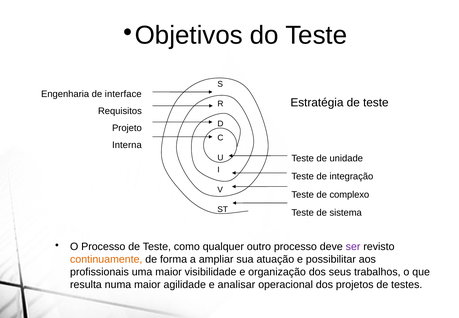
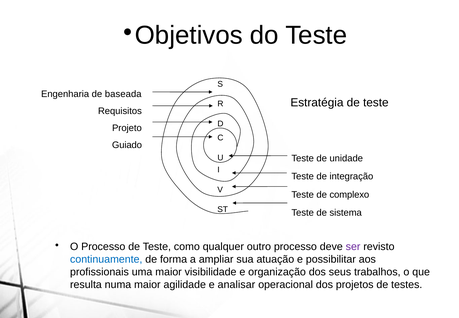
interface: interface -> baseada (123, 94)
Interna: Interna -> Guiado (127, 145)
continuamente colour: orange -> blue (106, 259)
